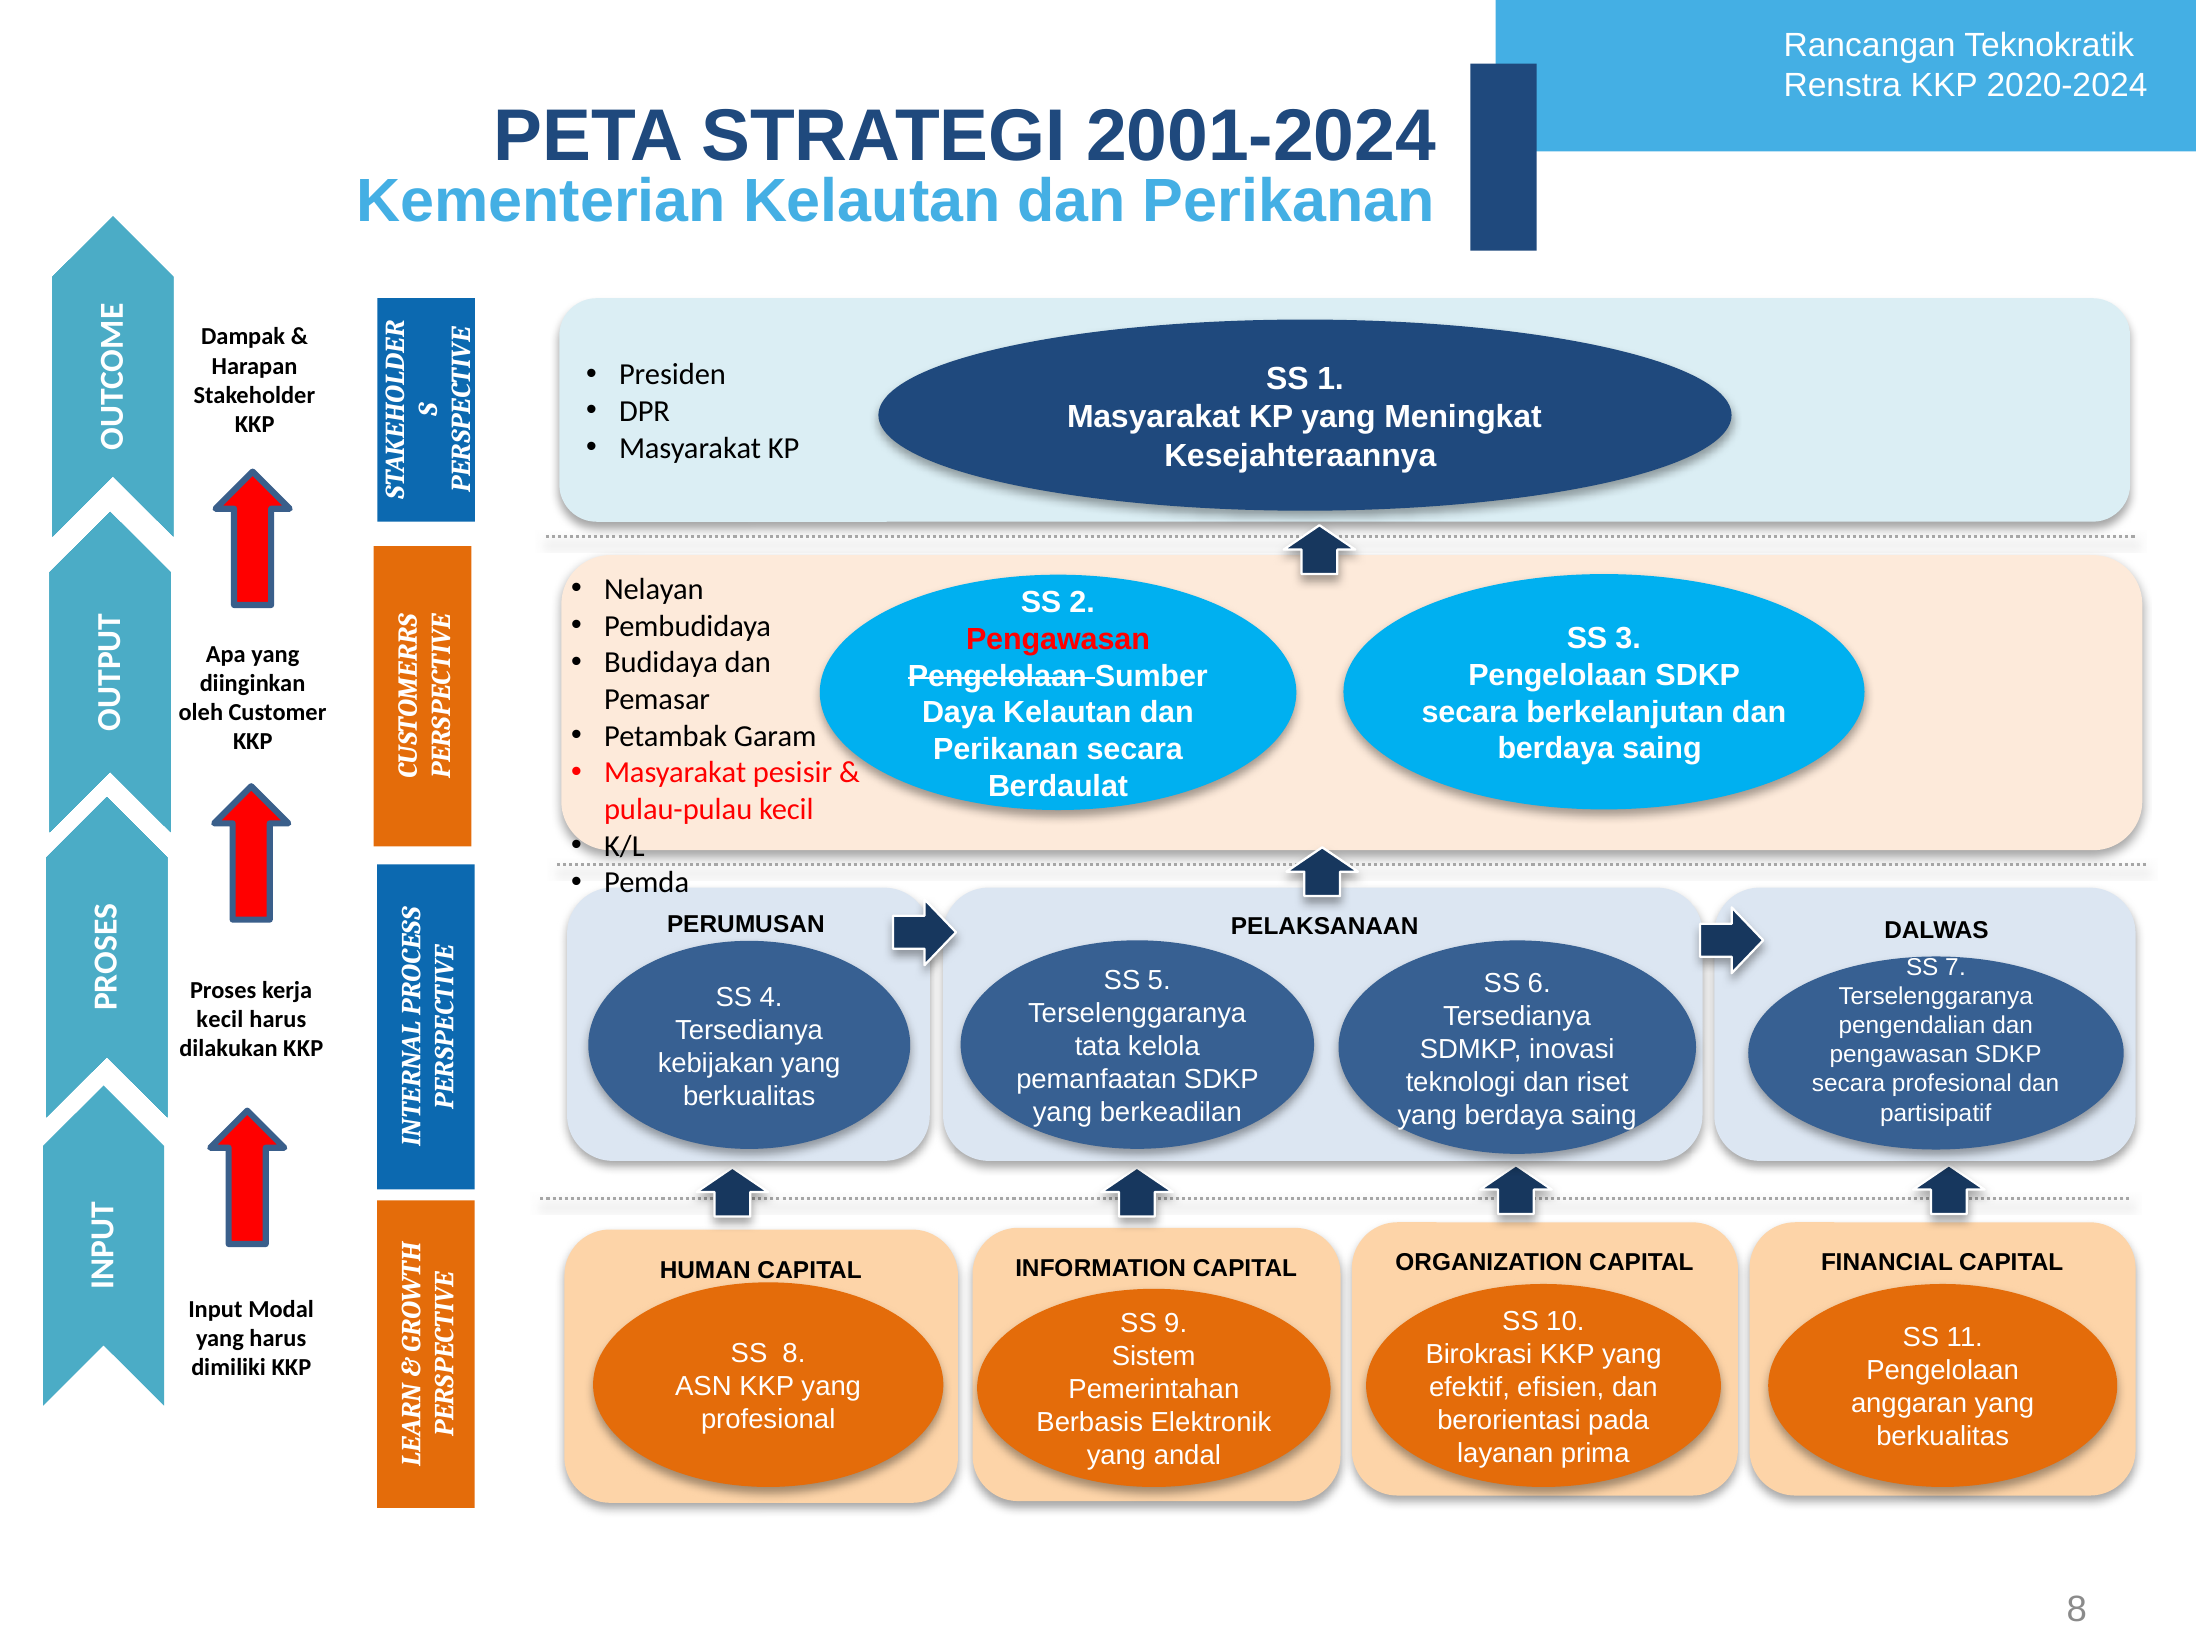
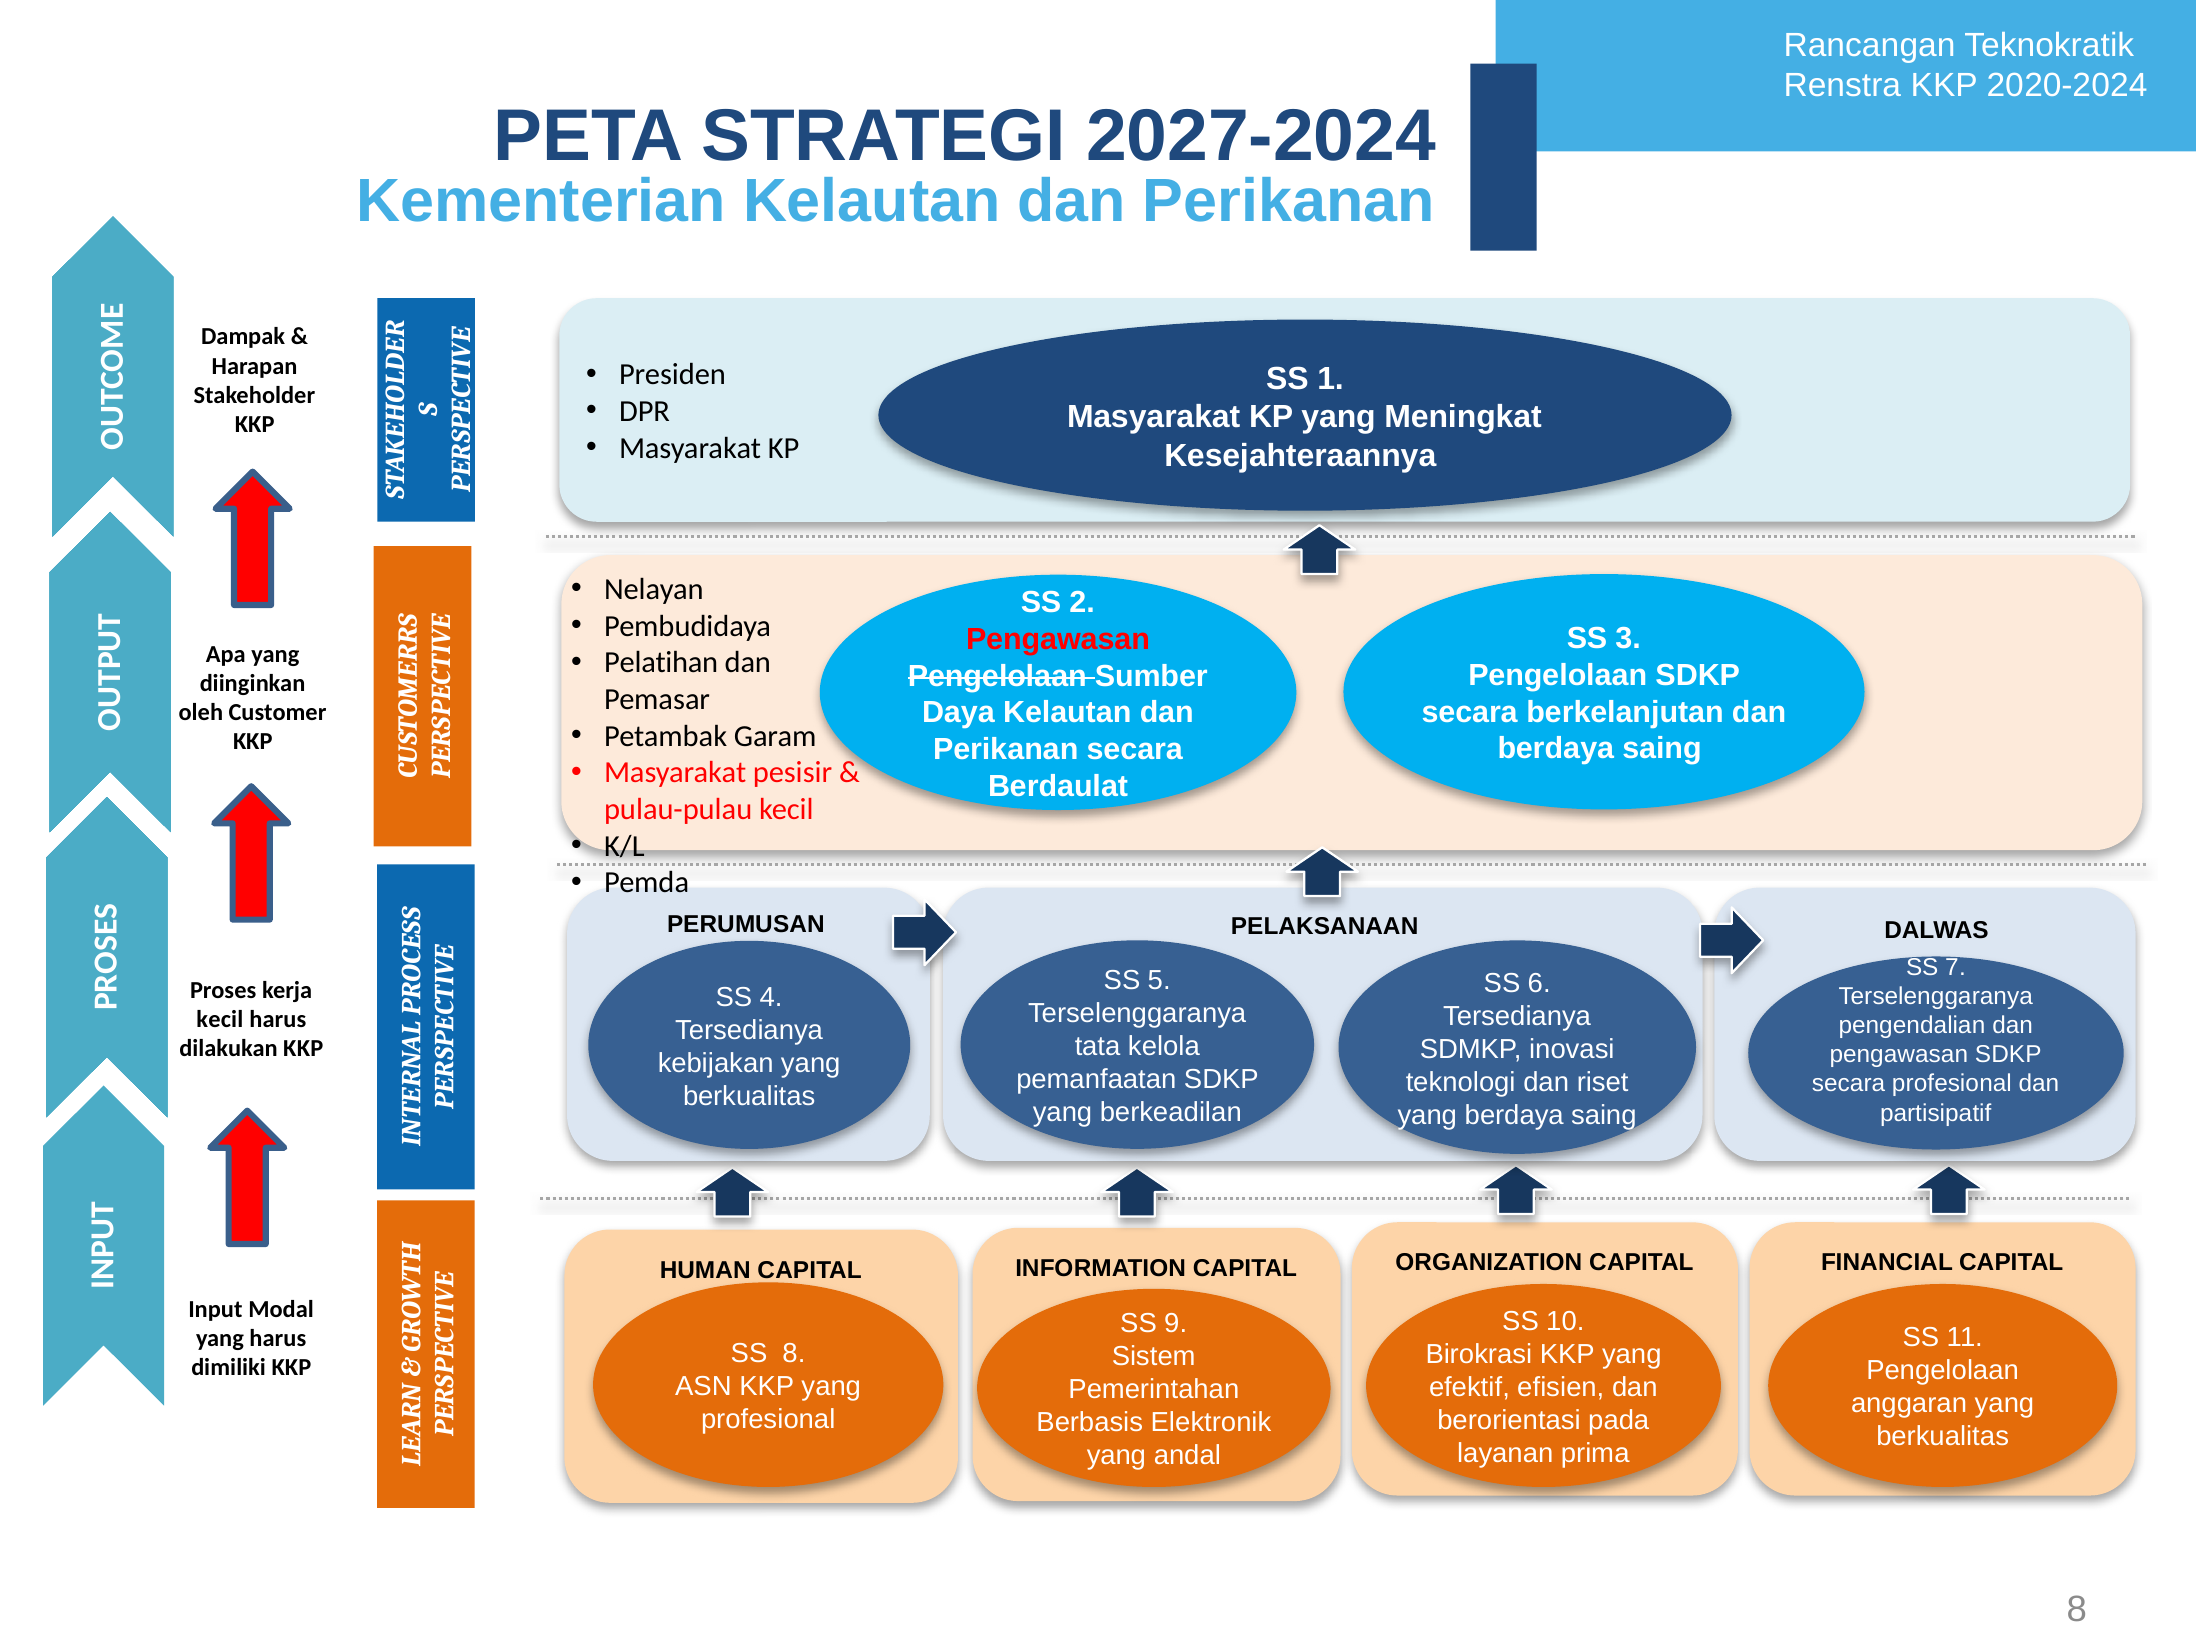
2001-2024: 2001-2024 -> 2027-2024 (1261, 136)
Budidaya: Budidaya -> Pelatihan (661, 663)
